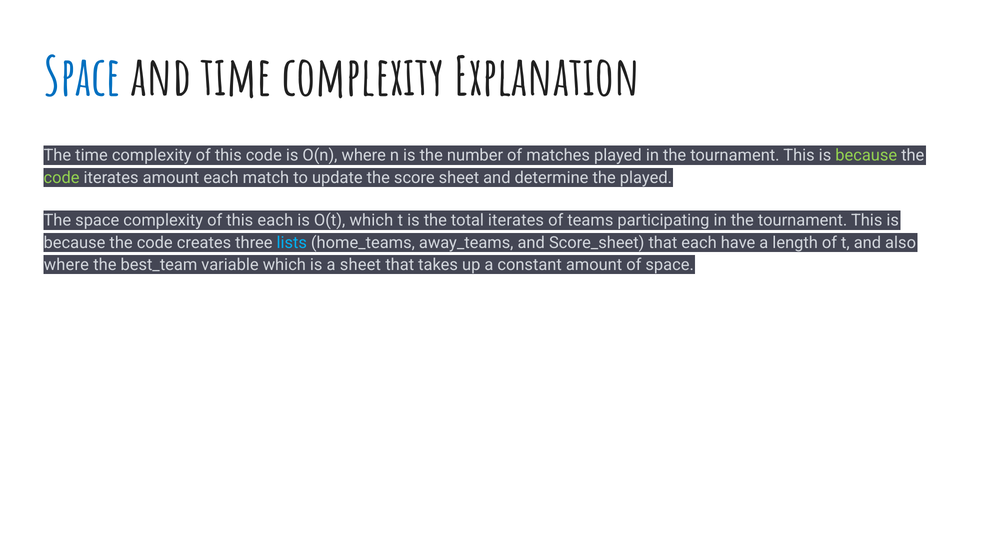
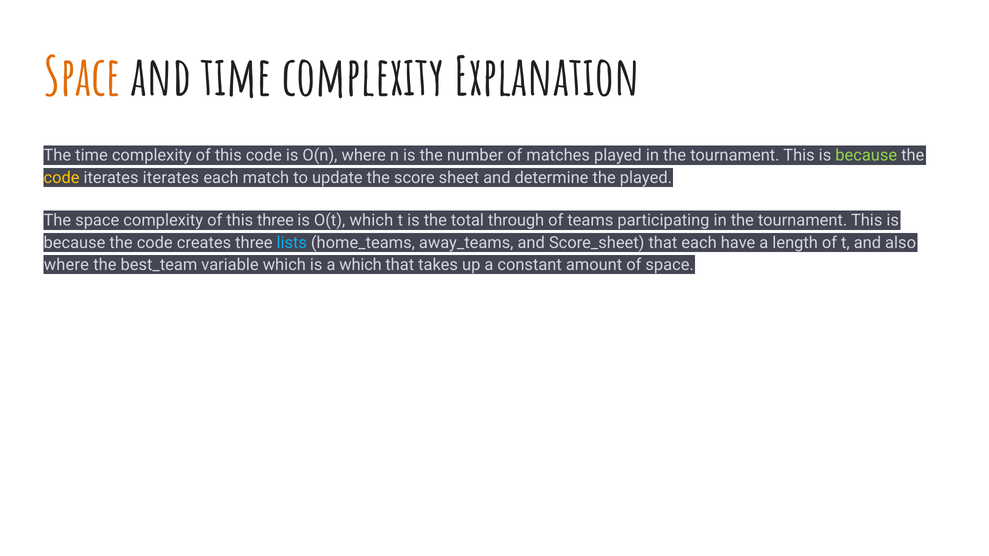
Space colour: blue -> orange (82, 78)
code colour: light green -> yellow (62, 178)
iterates amount: amount -> iterates (171, 178)
this each: each -> three (275, 221)
total iterates: iterates -> through (516, 221)
a sheet: sheet -> which (361, 265)
